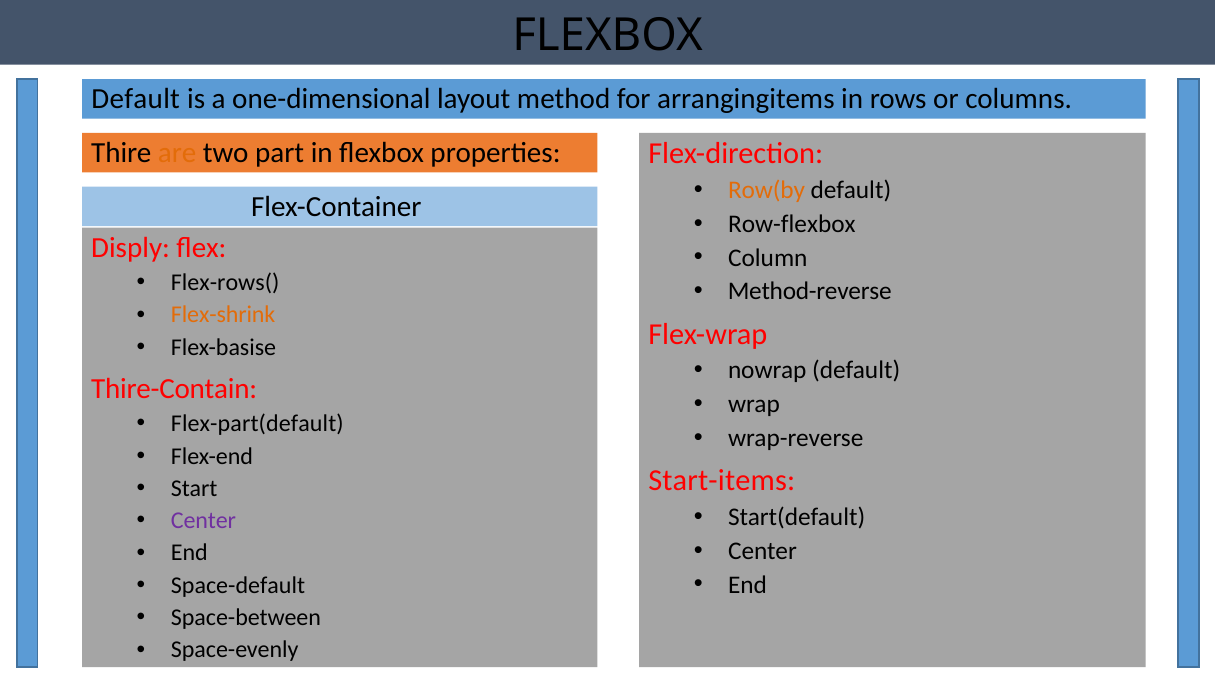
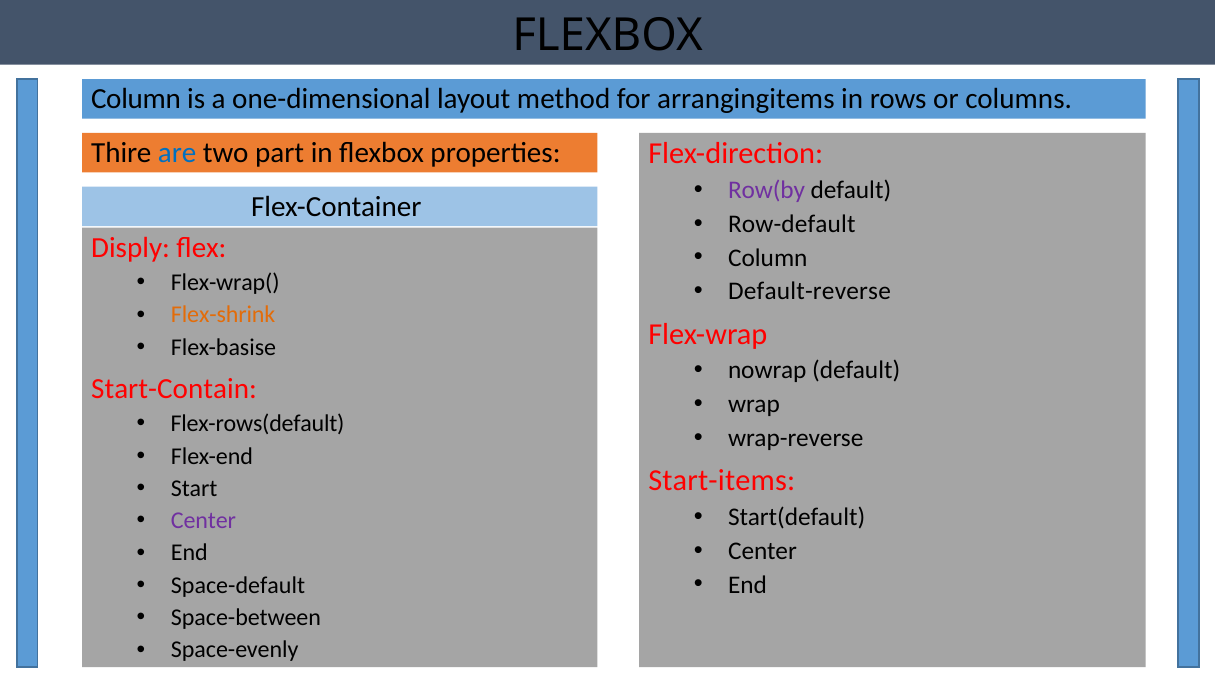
Default: Default -> Column (136, 99)
are colour: orange -> blue (177, 153)
Row(by colour: orange -> purple (767, 190)
Row-flexbox: Row-flexbox -> Row-default (792, 224)
Flex-rows(: Flex-rows( -> Flex-wrap( (225, 282)
Method-reverse: Method-reverse -> Default-reverse (809, 291)
Thire-Contain: Thire-Contain -> Start-Contain (174, 388)
Flex-part(default: Flex-part(default -> Flex-rows(default (257, 423)
